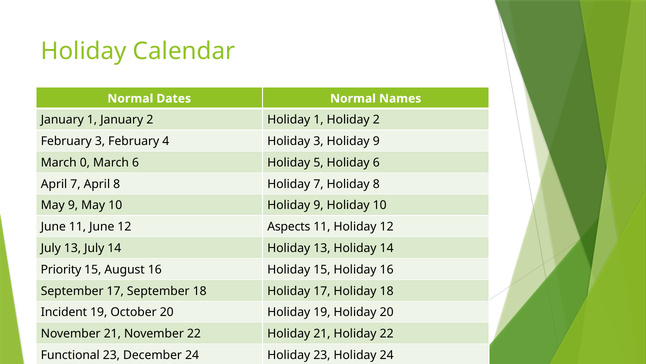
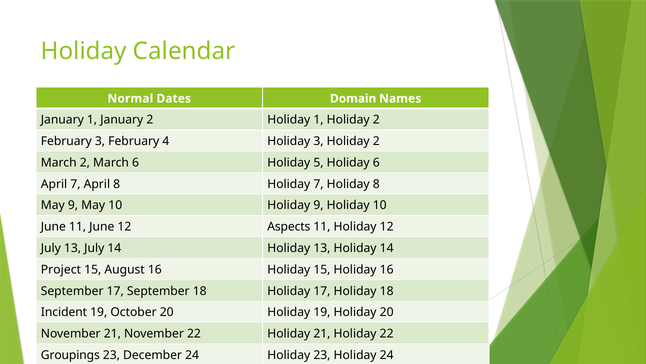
Normal: Normal -> Domain (353, 98)
3 Holiday 9: 9 -> 2 (376, 141)
March 0: 0 -> 2 (85, 162)
Priority: Priority -> Project (61, 269)
Functional: Functional -> Groupings (70, 355)
